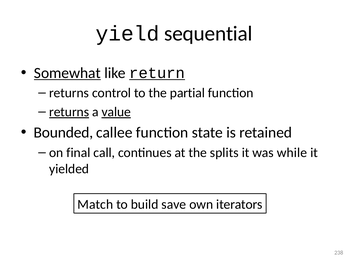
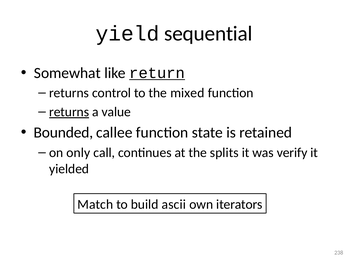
Somewhat underline: present -> none (67, 73)
partial: partial -> mixed (187, 93)
value underline: present -> none (116, 112)
final: final -> only (78, 153)
while: while -> verify (292, 153)
save: save -> ascii (174, 204)
